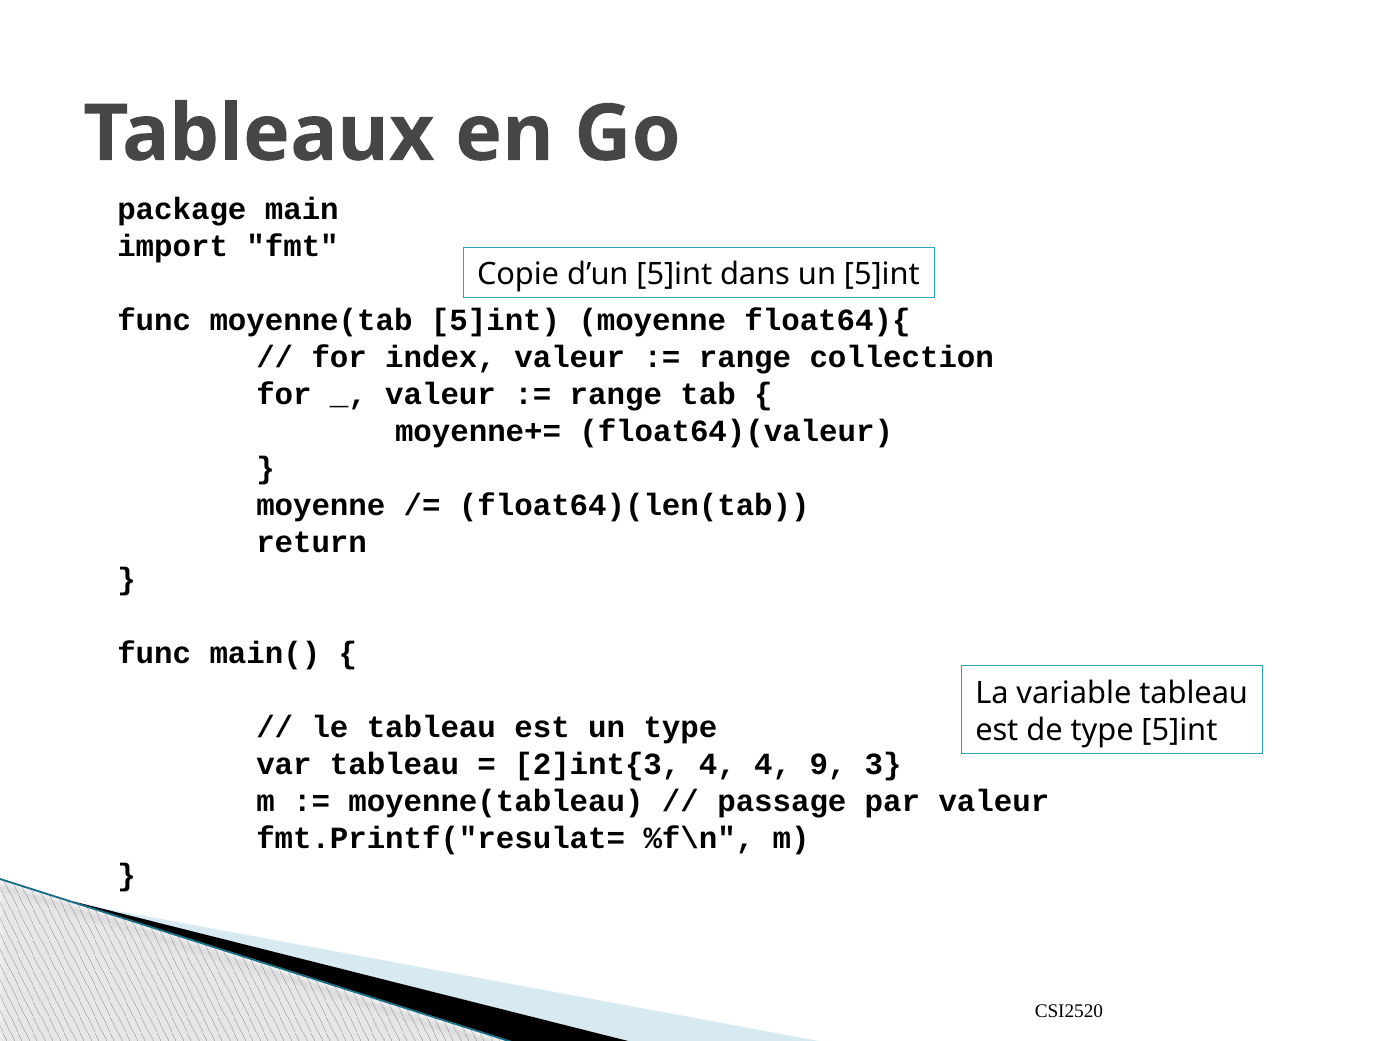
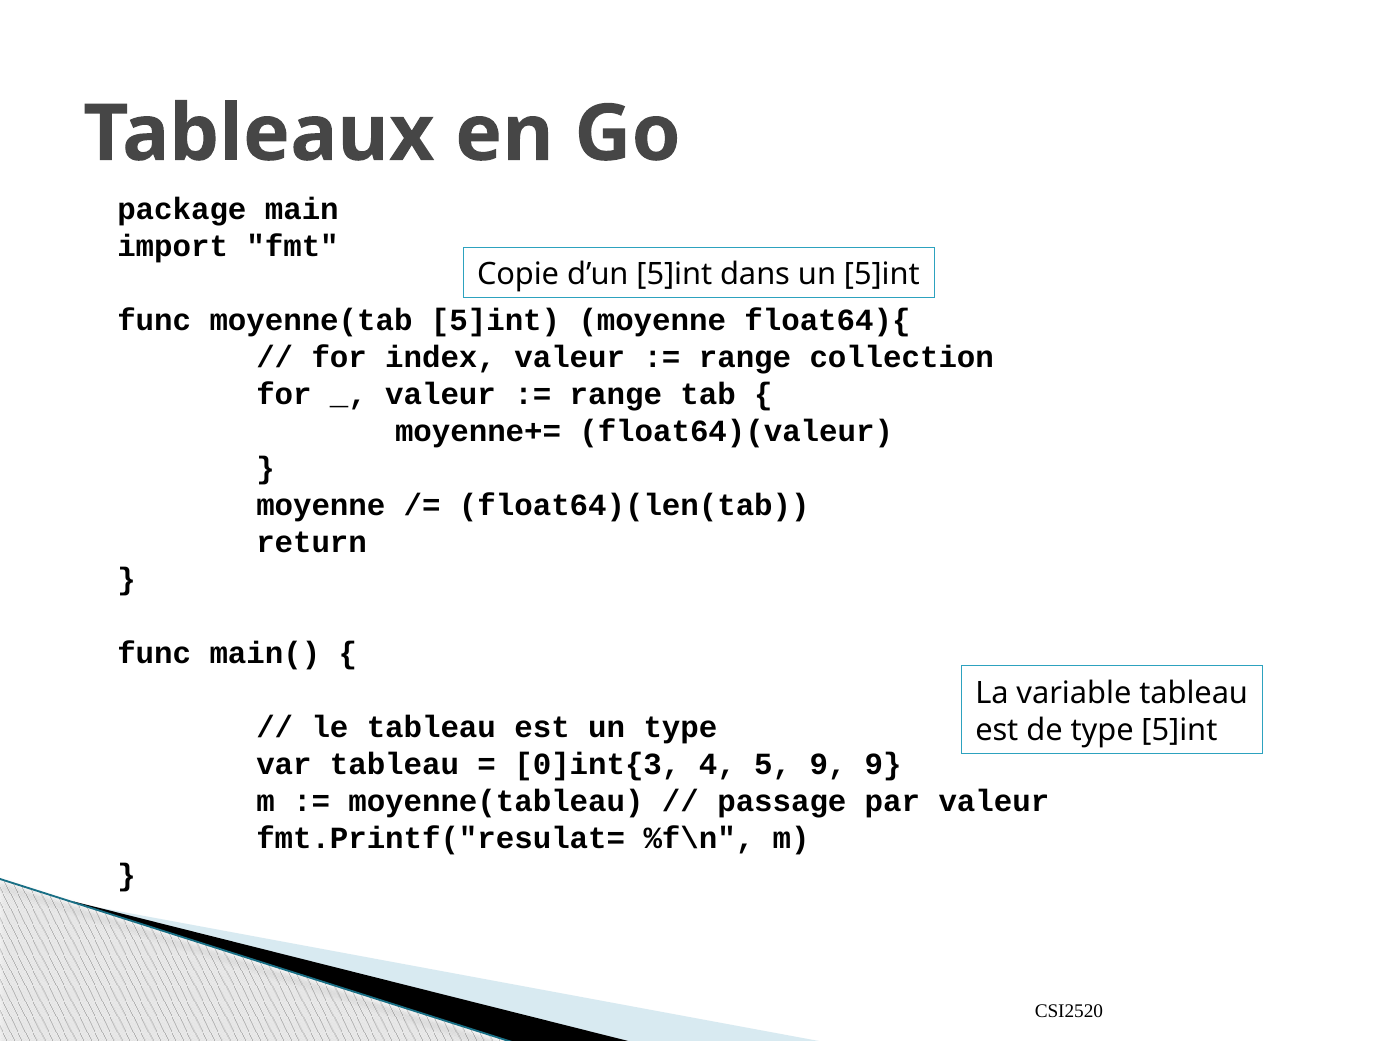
2]int{3: 2]int{3 -> 0]int{3 (597, 764)
4 4: 4 -> 5 (773, 764)
9 3: 3 -> 9 (883, 764)
